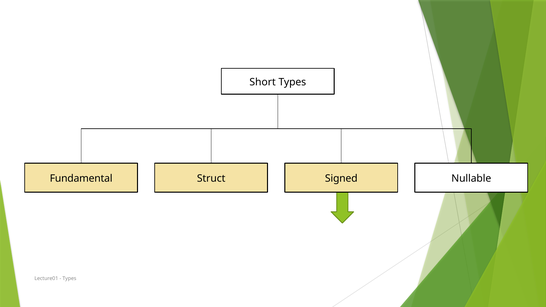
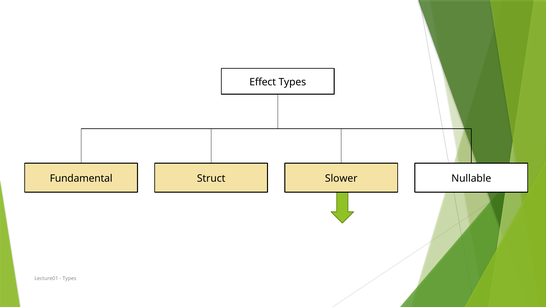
Short: Short -> Effect (263, 82)
Signed: Signed -> Slower (341, 178)
